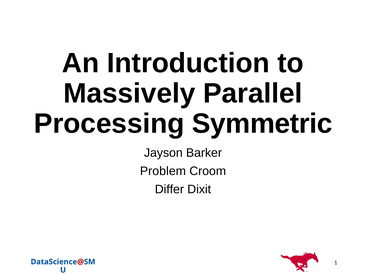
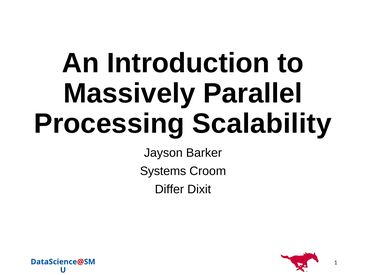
Symmetric: Symmetric -> Scalability (262, 123)
Problem: Problem -> Systems (163, 171)
